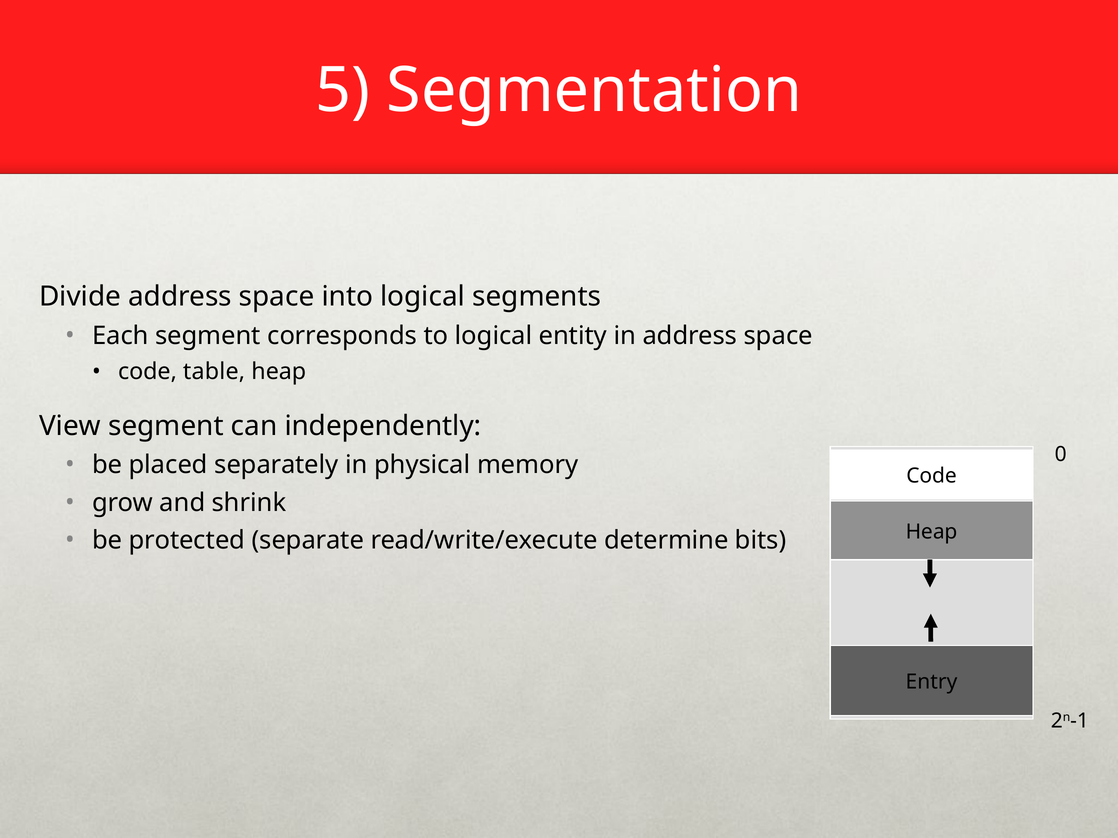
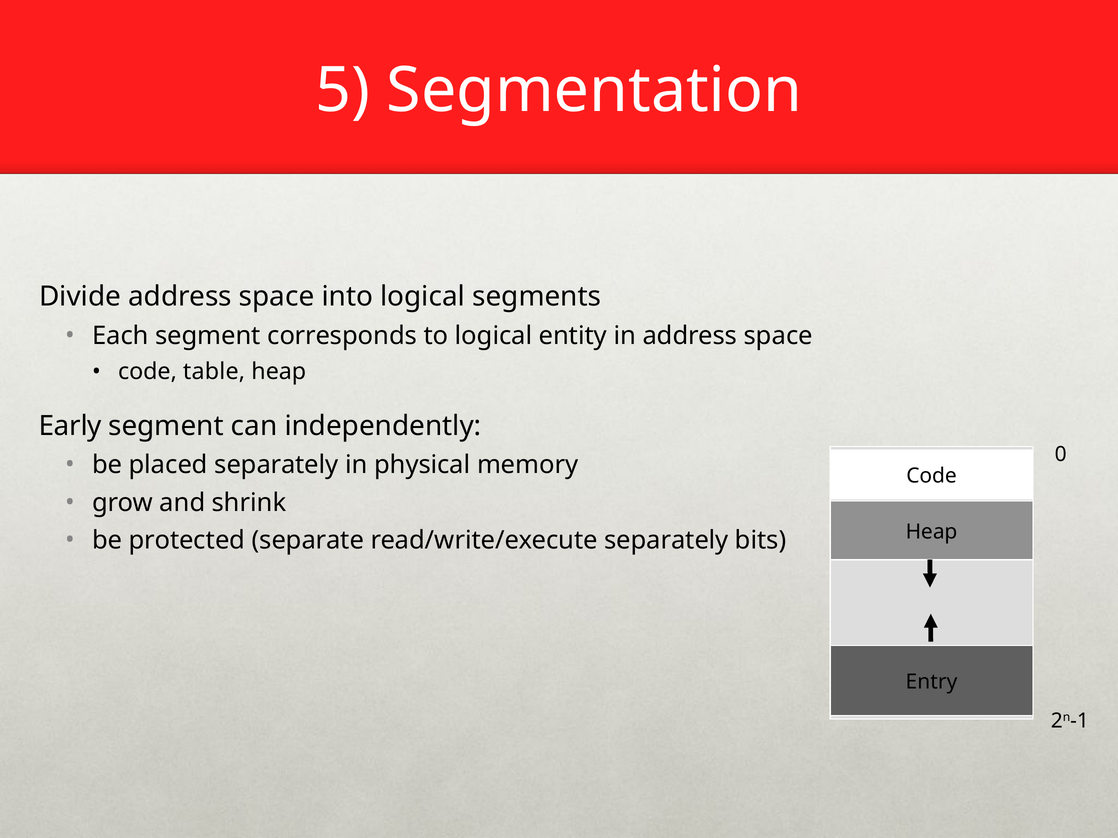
View: View -> Early (70, 426)
read/write/execute determine: determine -> separately (666, 541)
